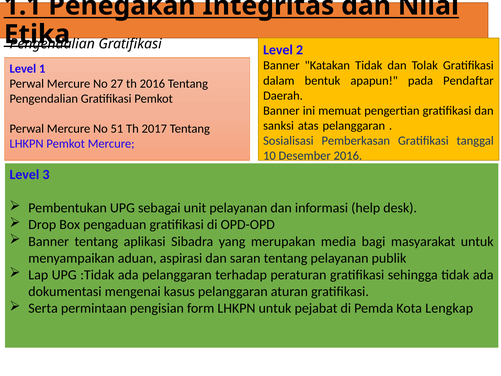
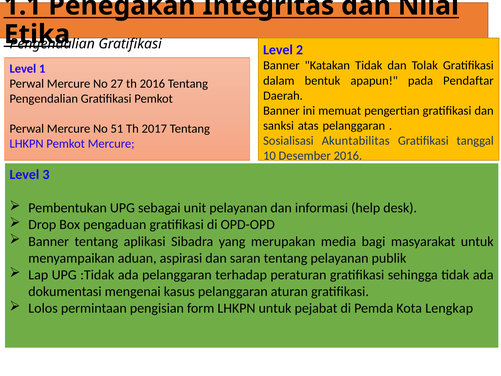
Pemberkasan: Pemberkasan -> Akuntabilitas (356, 141)
Serta: Serta -> Lolos (43, 308)
